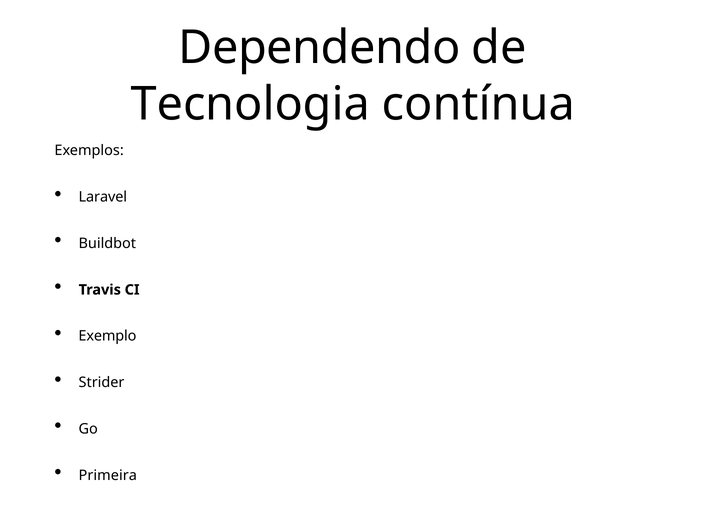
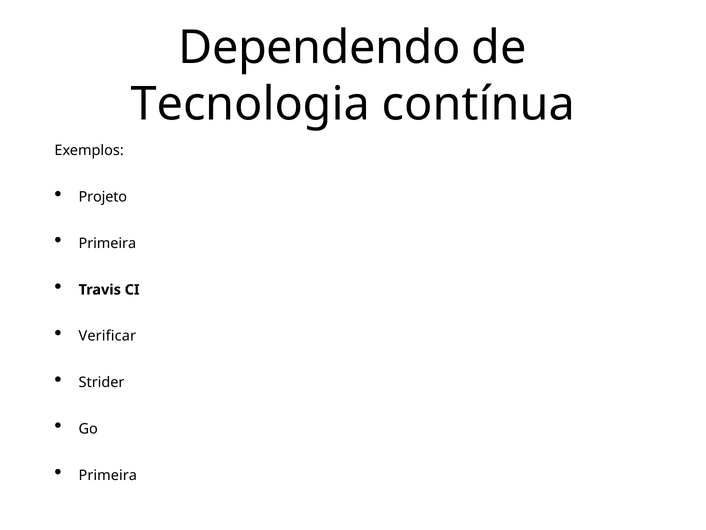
Laravel: Laravel -> Projeto (103, 197)
Buildbot: Buildbot -> Primeira (107, 243)
Exemplo: Exemplo -> Verificar (107, 336)
